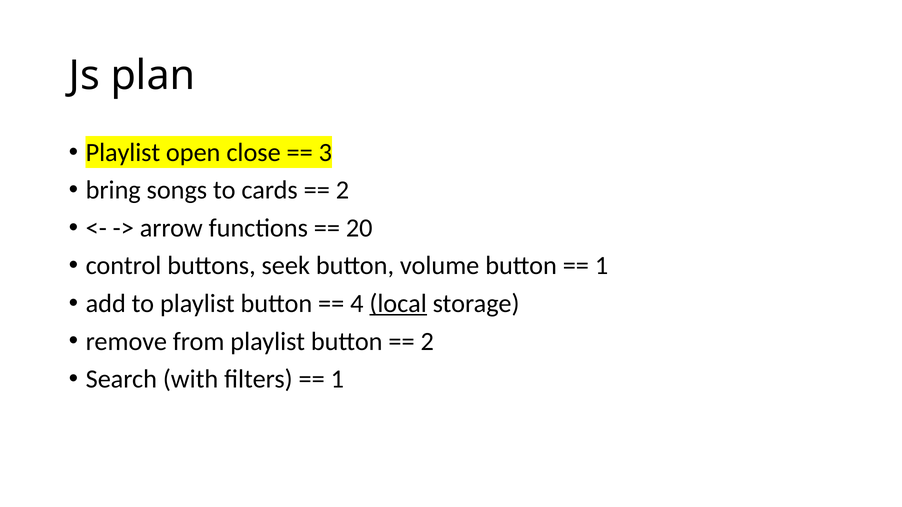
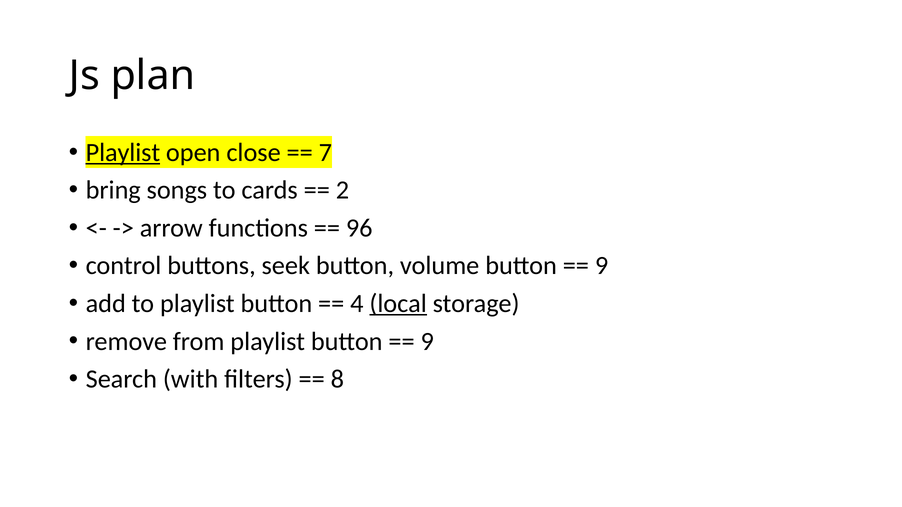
Playlist underline: none -> present (123, 153)
3: 3 -> 7 (325, 153)
20: 20 -> 96 (359, 228)
1: 1 -> 9 (602, 266)
2: 2 -> 9 (427, 342)
1: 1 -> 8 (337, 379)
